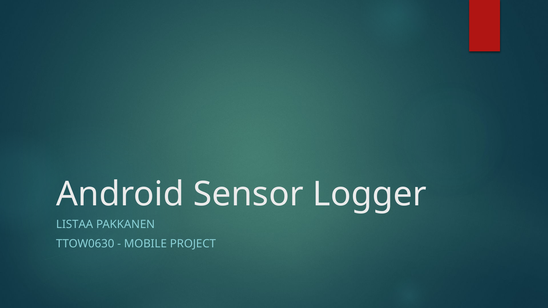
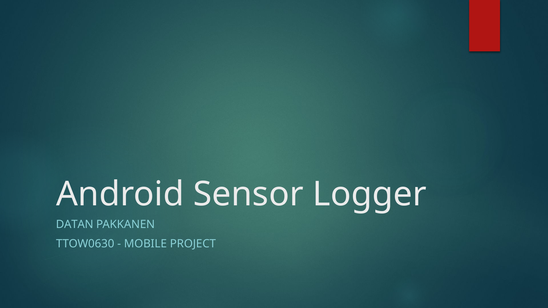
LISTAA: LISTAA -> DATAN (75, 224)
